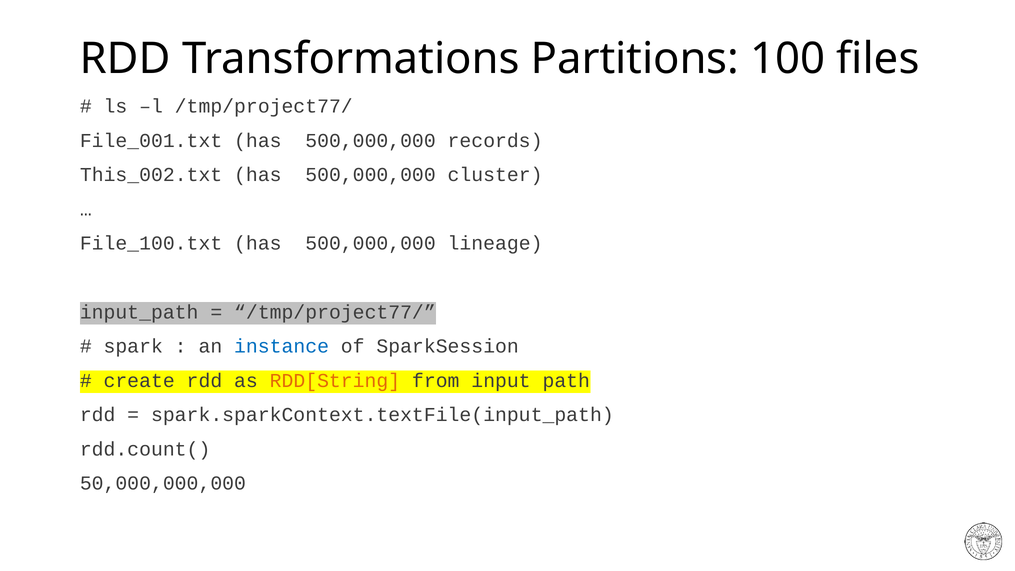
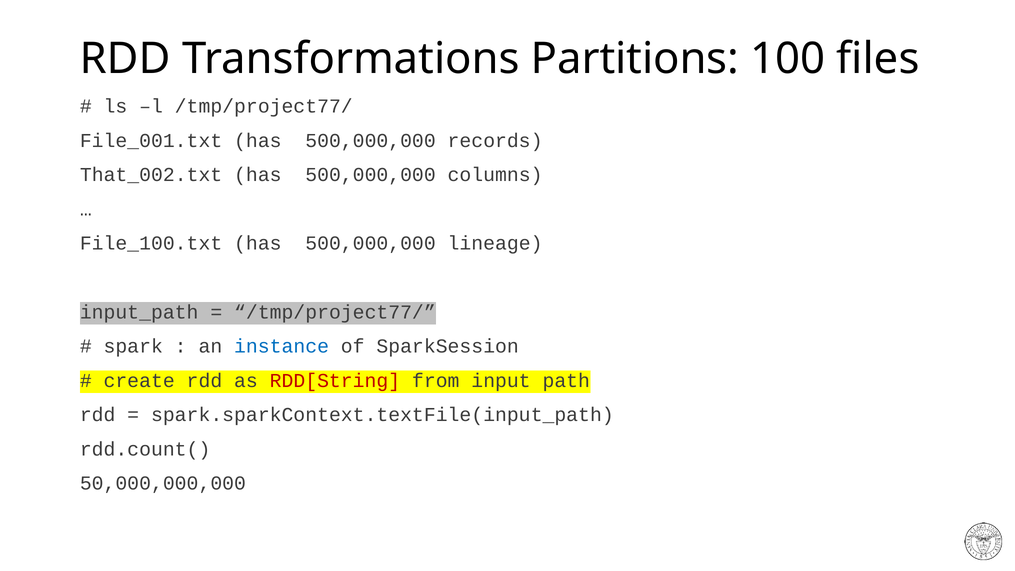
This_002.txt: This_002.txt -> That_002.txt (151, 175)
cluster: cluster -> columns (495, 175)
RDD[String colour: orange -> red (335, 381)
